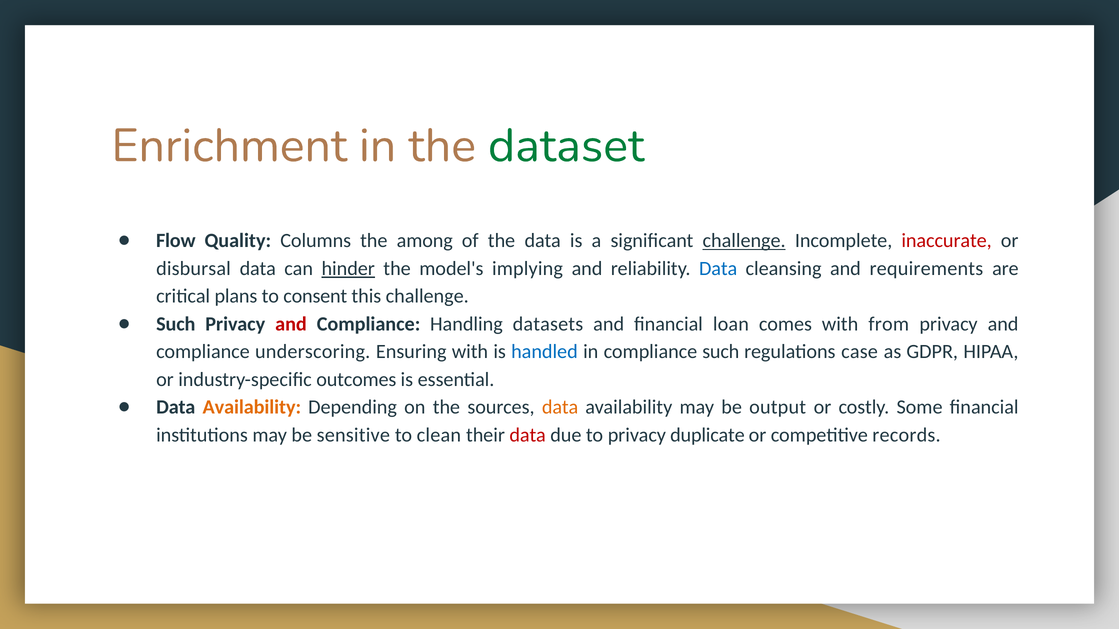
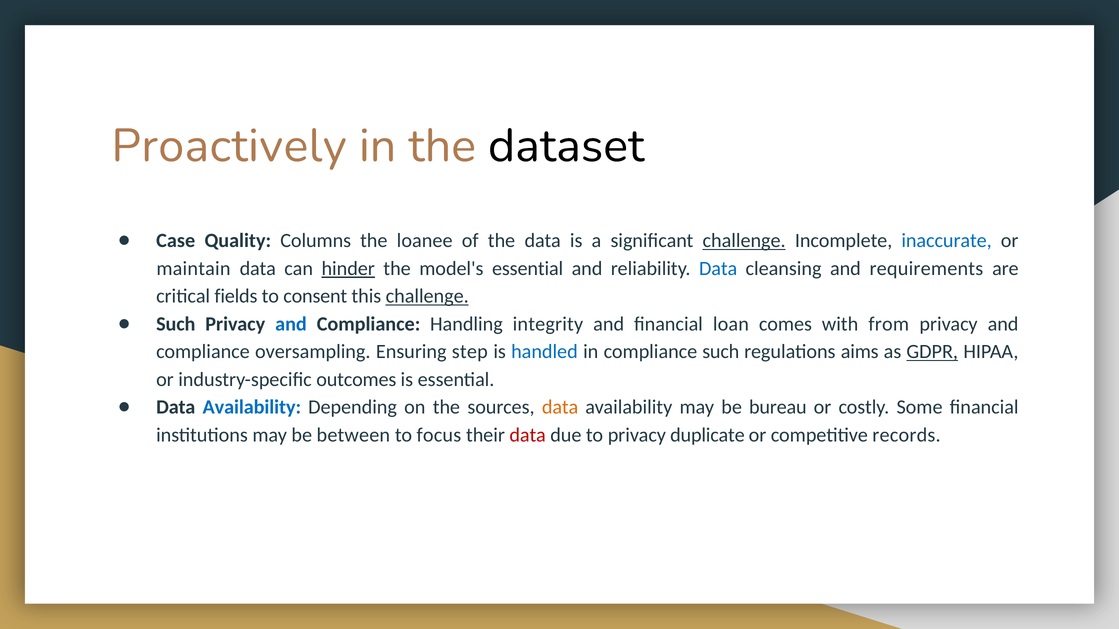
Enrichment: Enrichment -> Proactively (229, 146)
dataset colour: green -> black (566, 146)
Flow: Flow -> Case (176, 241)
among: among -> loanee (425, 241)
inaccurate colour: red -> blue (947, 241)
disbursal: disbursal -> maintain (193, 269)
model's implying: implying -> essential (528, 269)
plans: plans -> fields (236, 297)
challenge underline: none -> present (427, 297)
and colour: red -> blue (291, 324)
datasets: datasets -> integrity (548, 324)
underscoring: underscoring -> oversampling (313, 352)
Ensuring with: with -> step (470, 352)
case: case -> aims (860, 352)
GDPR underline: none -> present (932, 352)
Availability colour: orange -> blue (252, 408)
output: output -> bureau (778, 408)
sensitive: sensitive -> between (353, 435)
clean: clean -> focus (439, 435)
